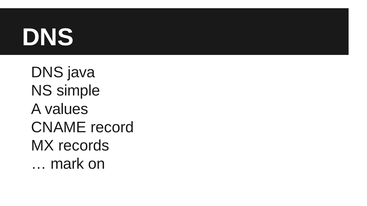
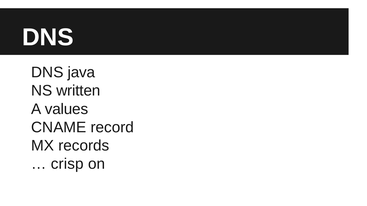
simple: simple -> written (78, 91)
mark: mark -> crisp (67, 164)
